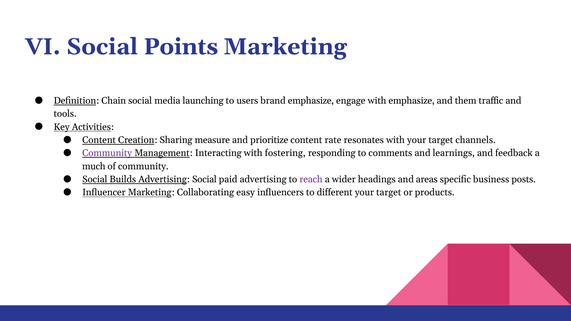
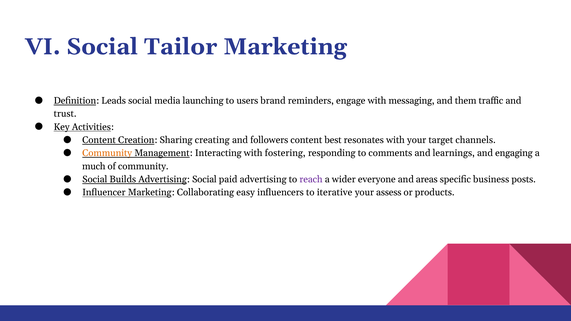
Points: Points -> Tailor (181, 47)
Chain: Chain -> Leads (114, 101)
brand emphasize: emphasize -> reminders (311, 101)
with emphasize: emphasize -> messaging (412, 101)
tools: tools -> trust (65, 114)
measure: measure -> creating (212, 140)
prioritize: prioritize -> followers (269, 140)
rate: rate -> best (333, 140)
Community colour: purple -> orange (107, 153)
feedback: feedback -> engaging (514, 153)
headings: headings -> everyone (377, 179)
different: different -> iterative (335, 193)
target: target -> assess (389, 193)
